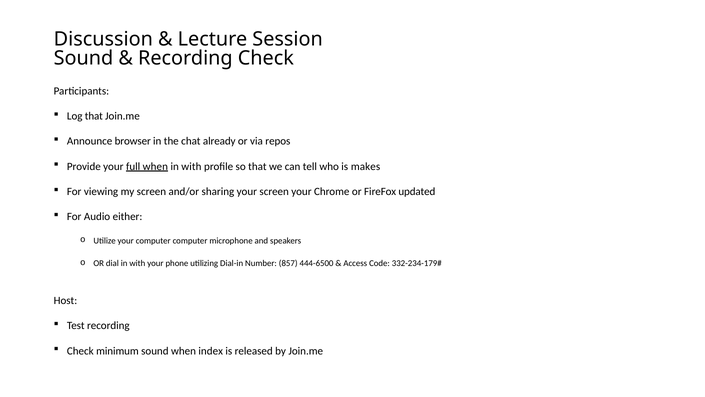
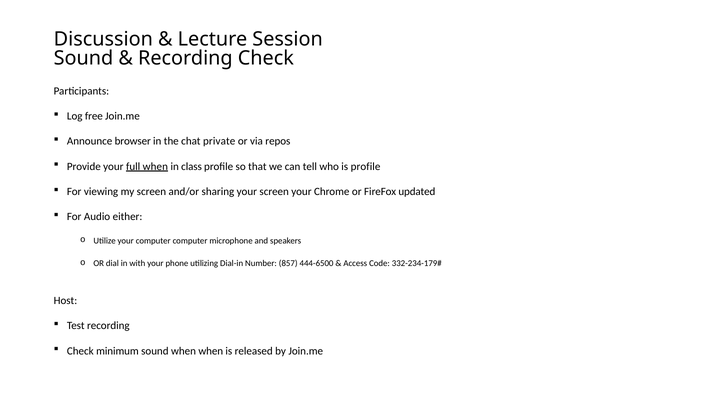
Log that: that -> free (94, 116)
already: already -> private (219, 141)
with: with -> class (192, 166)
is makes: makes -> profile (366, 166)
when index: index -> when (211, 351)
